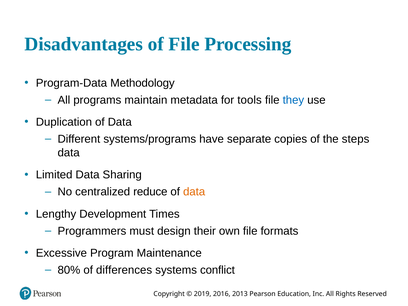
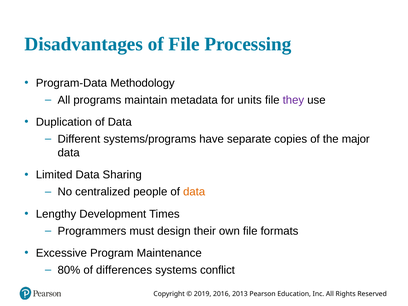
tools: tools -> units (250, 100)
they colour: blue -> purple (293, 100)
steps: steps -> major (356, 139)
reduce: reduce -> people (150, 192)
